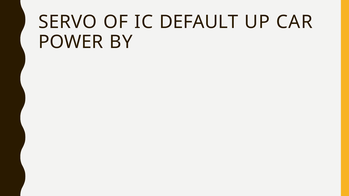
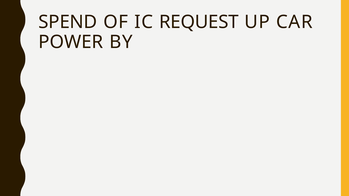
SERVO: SERVO -> SPEND (68, 22)
DEFAULT: DEFAULT -> REQUEST (199, 22)
